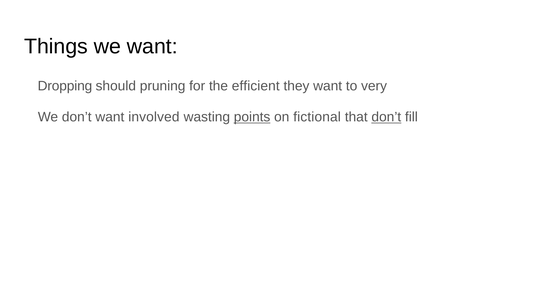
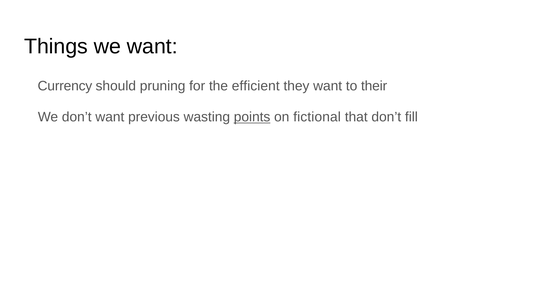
Dropping: Dropping -> Currency (65, 86)
very: very -> their (374, 86)
involved: involved -> previous (154, 117)
don’t underline: present -> none (386, 117)
